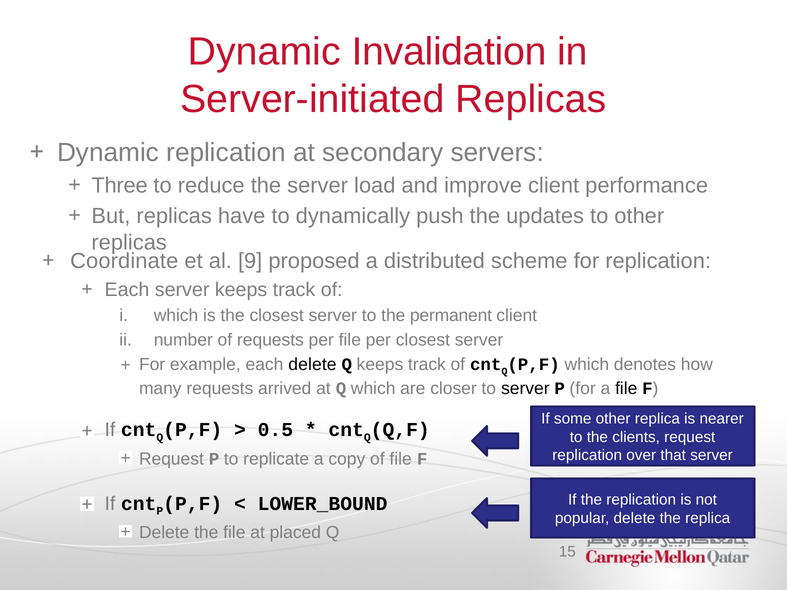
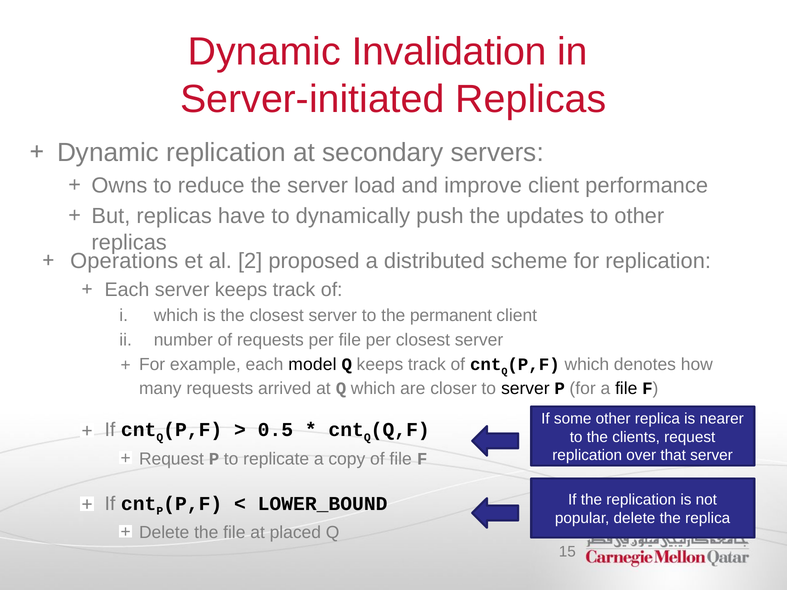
Three: Three -> Owns (119, 186)
Coordinate: Coordinate -> Operations (124, 261)
9: 9 -> 2 (250, 261)
each delete: delete -> model (312, 365)
